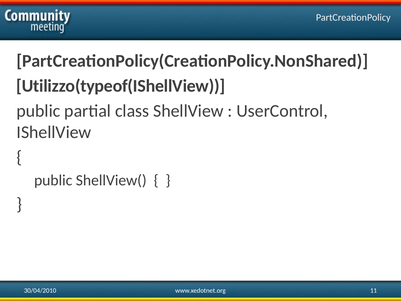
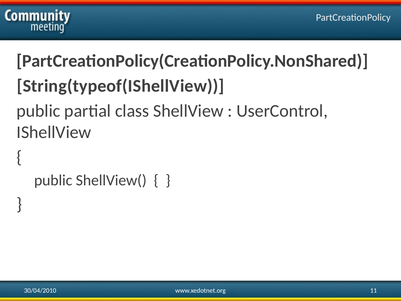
Utilizzo(typeof(IShellView: Utilizzo(typeof(IShellView -> String(typeof(IShellView (121, 86)
